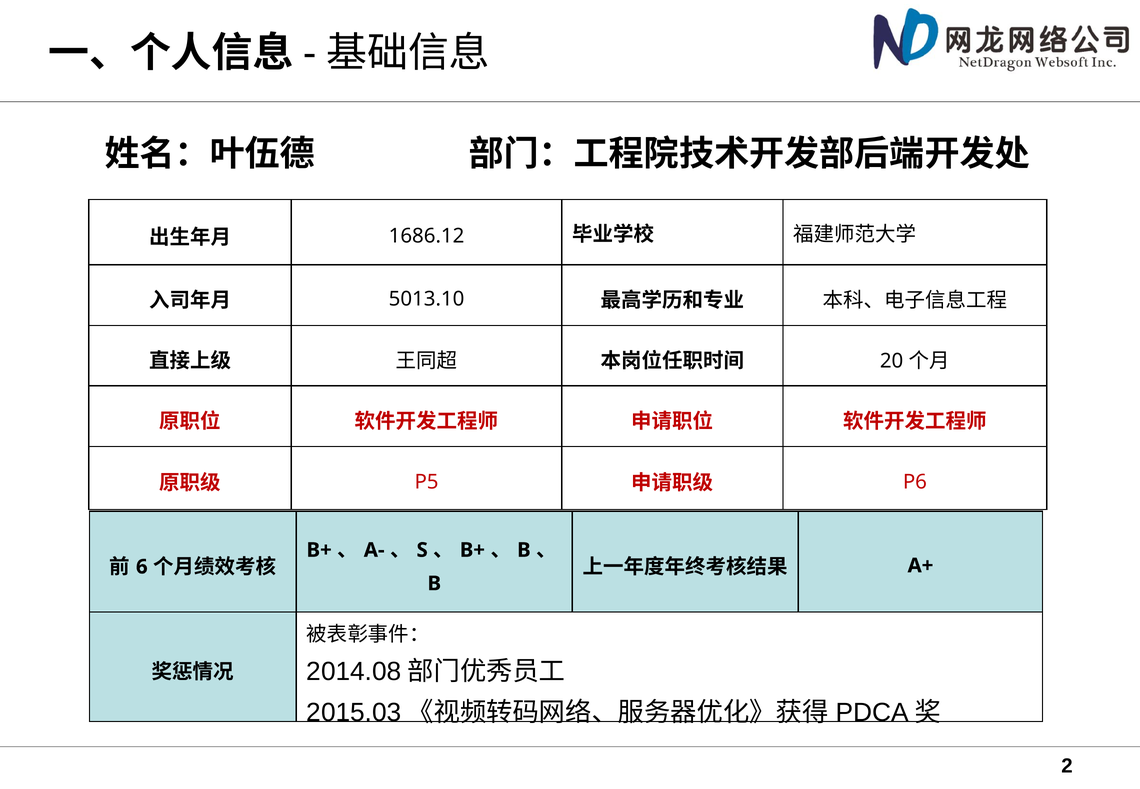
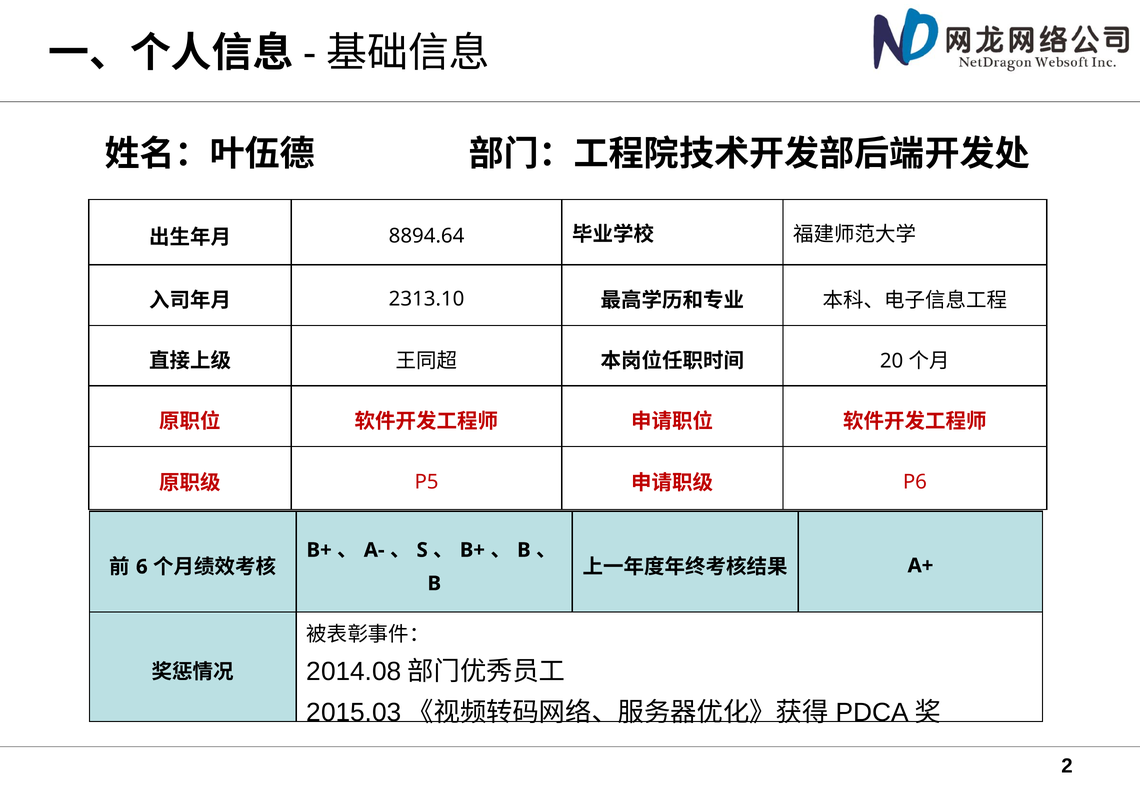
1686.12: 1686.12 -> 8894.64 (427, 236)
5013.10: 5013.10 -> 2313.10 (427, 299)
